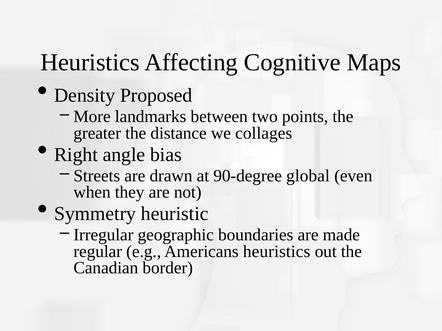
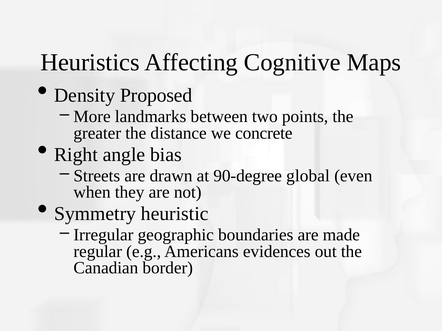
collages: collages -> concrete (264, 133)
Americans heuristics: heuristics -> evidences (277, 252)
